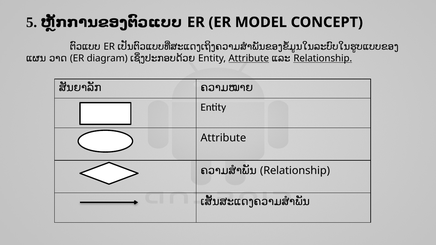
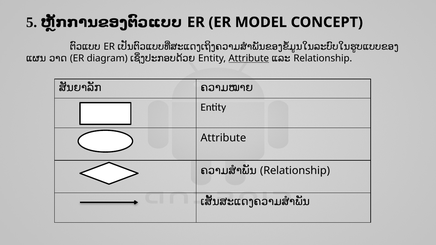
Relationship underline: present -> none (323, 58)
